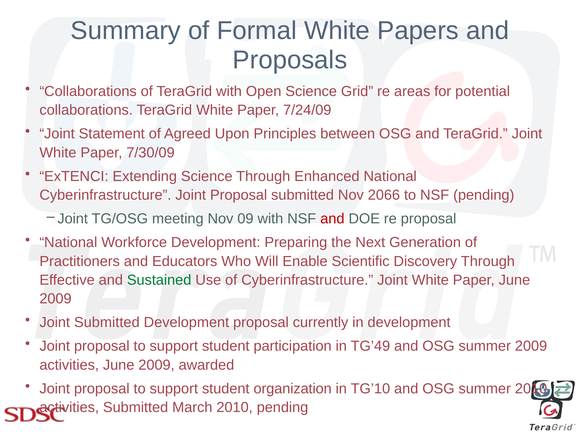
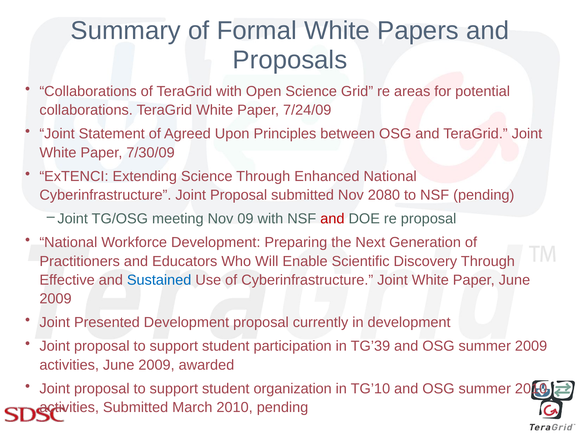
2066: 2066 -> 2080 (384, 195)
Sustained colour: green -> blue (159, 280)
Joint Submitted: Submitted -> Presented (107, 322)
TG’49: TG’49 -> TG’39 (370, 346)
